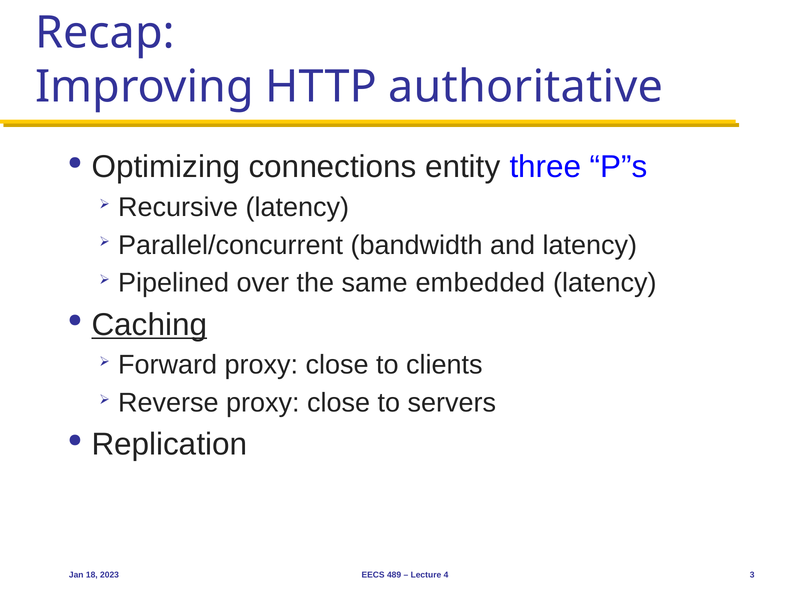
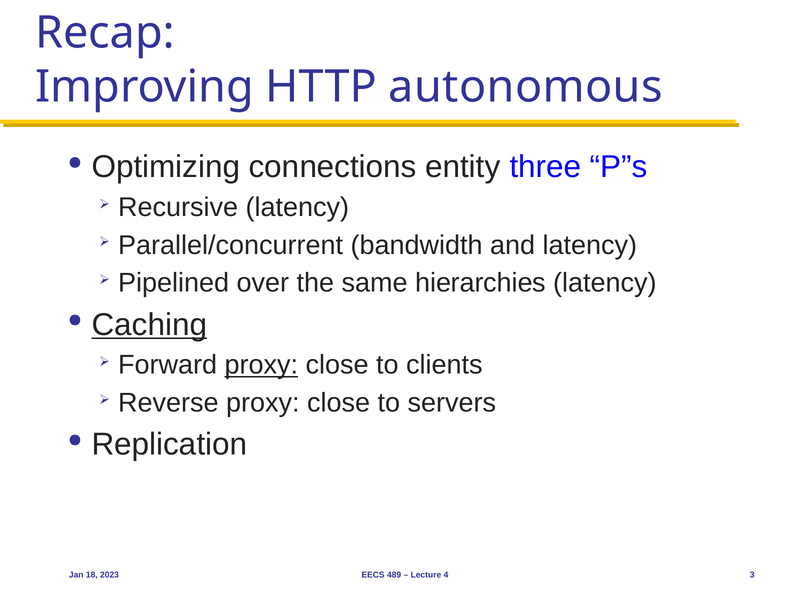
authoritative: authoritative -> autonomous (526, 87)
embedded: embedded -> hierarchies (481, 283)
proxy underline: none -> present (261, 365)
